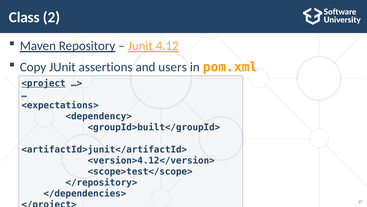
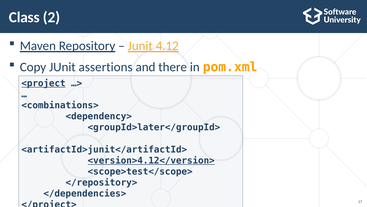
users: users -> there (173, 67)
<expectations>: <expectations> -> <combinations> (60, 105)
<groupId>built</groupId>: <groupId>built</groupId> -> <groupId>later</groupId> (154, 127)
<version>4.12</version> underline: none -> present (151, 160)
